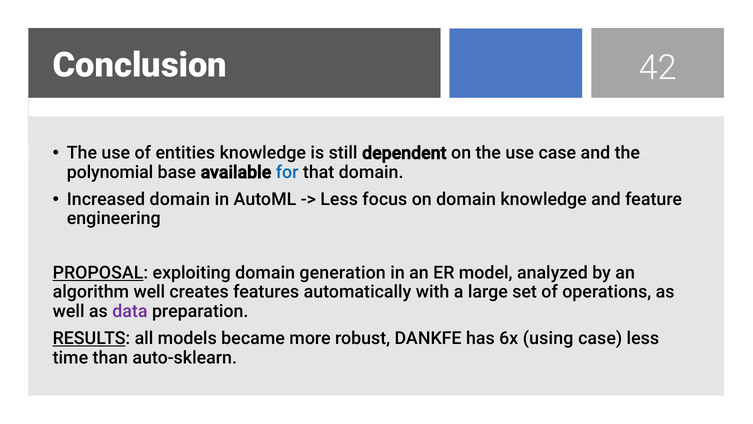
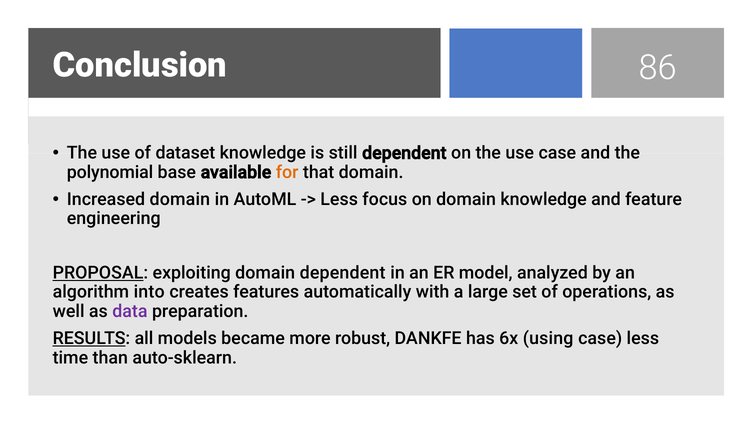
42: 42 -> 86 (658, 68)
entities: entities -> dataset (185, 153)
for colour: blue -> orange (287, 172)
domain generation: generation -> dependent (343, 273)
algorithm well: well -> into (149, 292)
